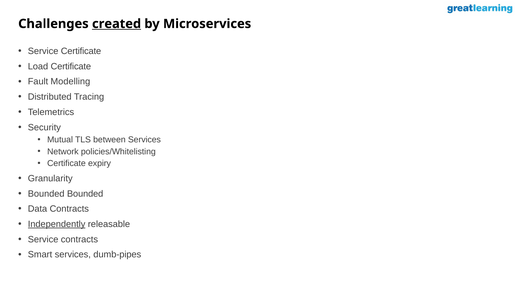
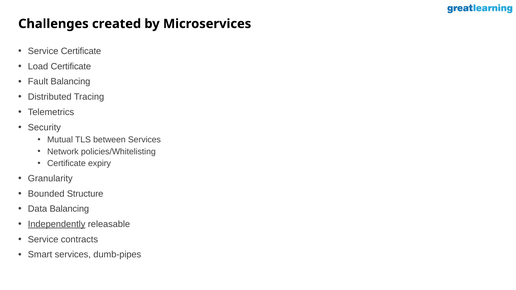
created underline: present -> none (117, 24)
Fault Modelling: Modelling -> Balancing (70, 82)
Bounded Bounded: Bounded -> Structure (85, 194)
Data Contracts: Contracts -> Balancing (69, 209)
